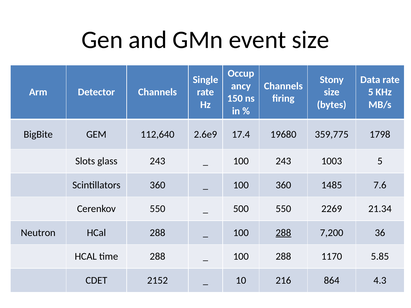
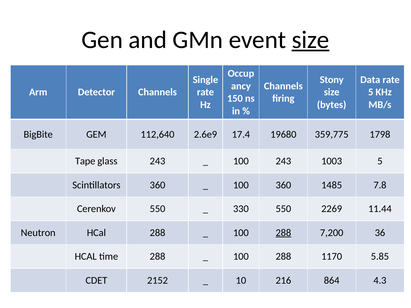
size underline: none -> present (311, 40)
Slots: Slots -> Tape (85, 161)
7.6: 7.6 -> 7.8 (380, 185)
500: 500 -> 330 (241, 209)
21.34: 21.34 -> 11.44 (380, 209)
